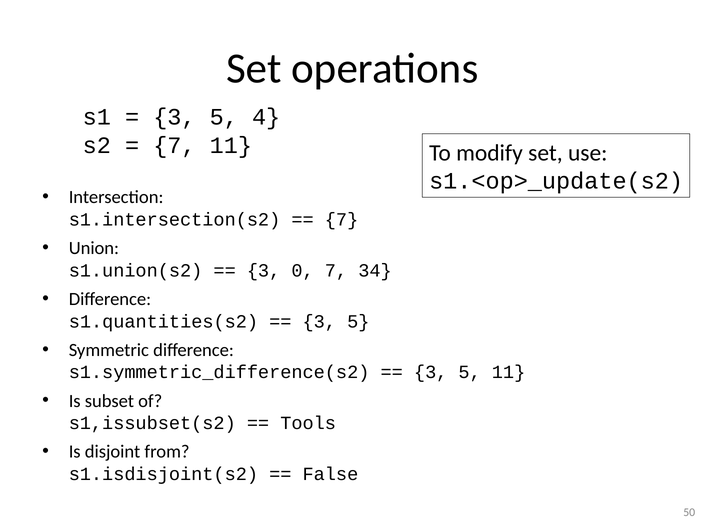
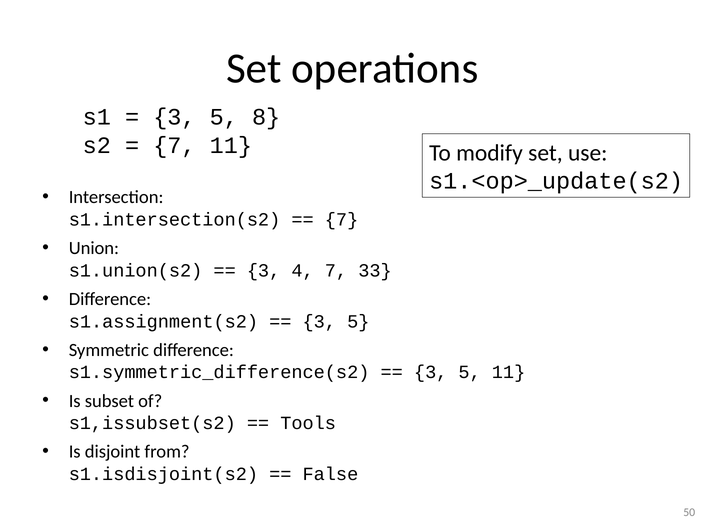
4: 4 -> 8 (266, 117)
0: 0 -> 4 (303, 270)
34: 34 -> 33 (375, 270)
s1.quantities(s2: s1.quantities(s2 -> s1.assignment(s2 (163, 321)
